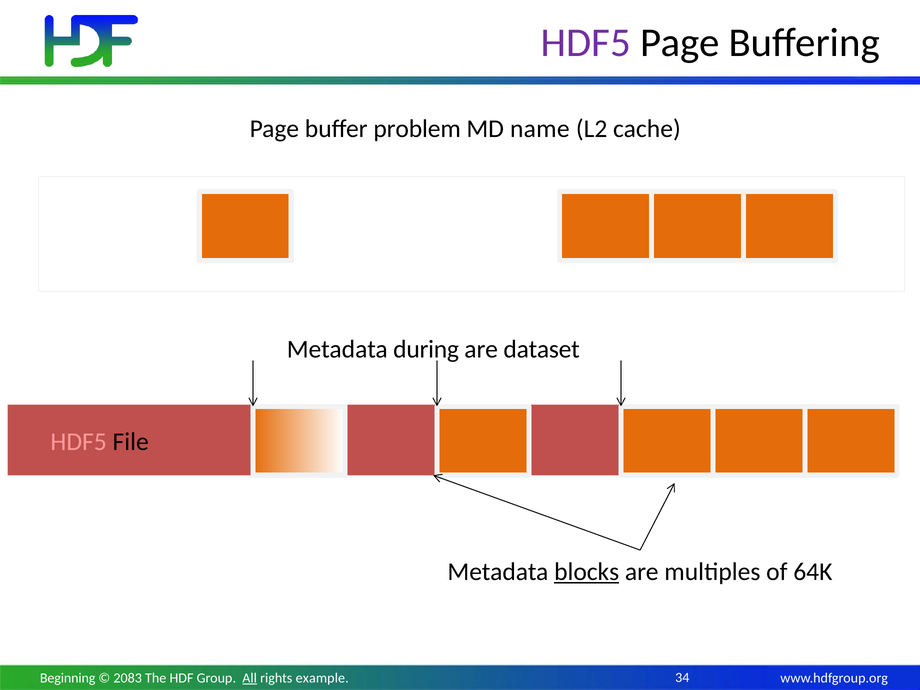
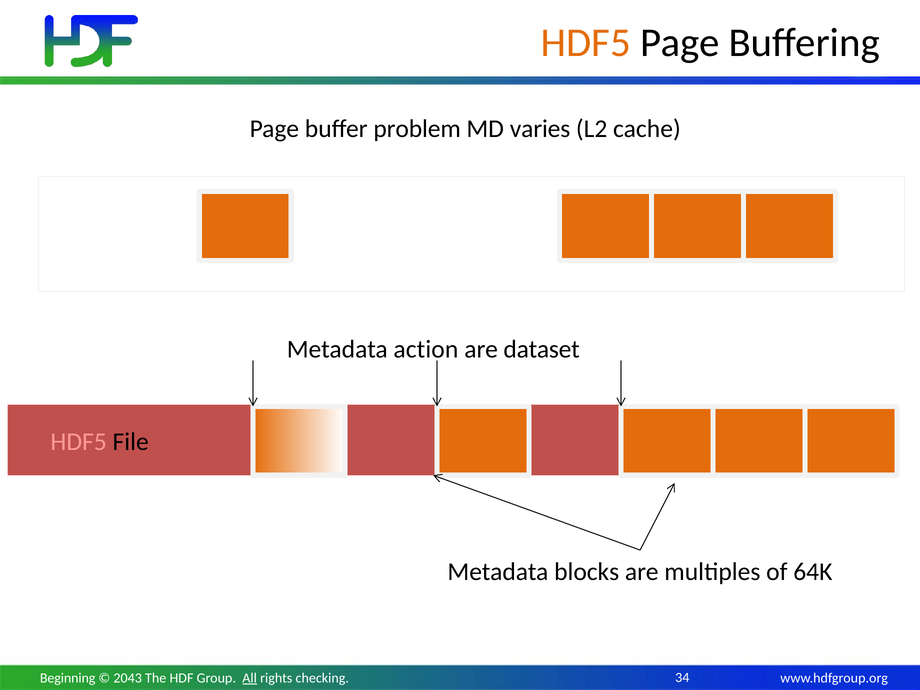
HDF5 colour: purple -> orange (586, 43)
name: name -> varies (540, 129)
during: during -> action (426, 349)
blocks underline: present -> none (587, 572)
2083: 2083 -> 2043 (128, 678)
example: example -> checking (322, 678)
